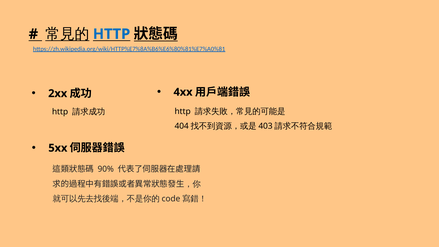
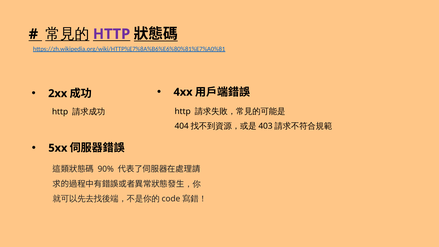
HTTP colour: blue -> purple (112, 34)
